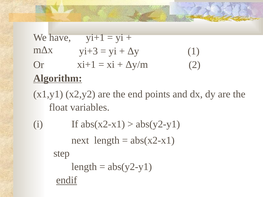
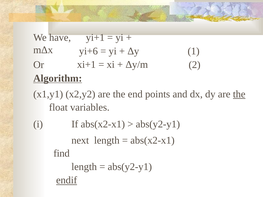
yi+3: yi+3 -> yi+6 (88, 51)
the underline: none -> present (239, 94)
step: step -> find (62, 153)
